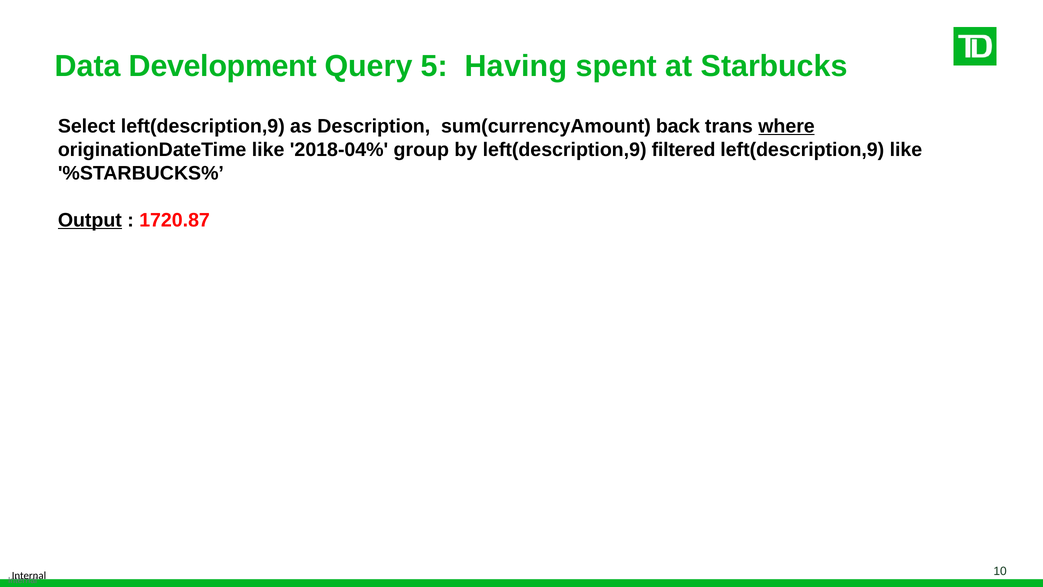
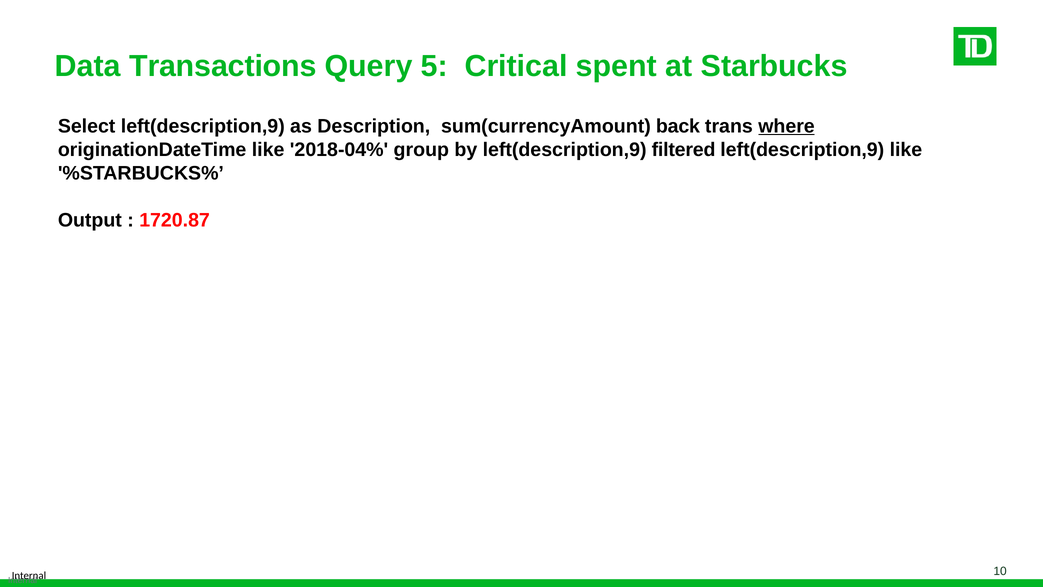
Development: Development -> Transactions (223, 66)
Having: Having -> Critical (516, 66)
Output underline: present -> none (90, 220)
